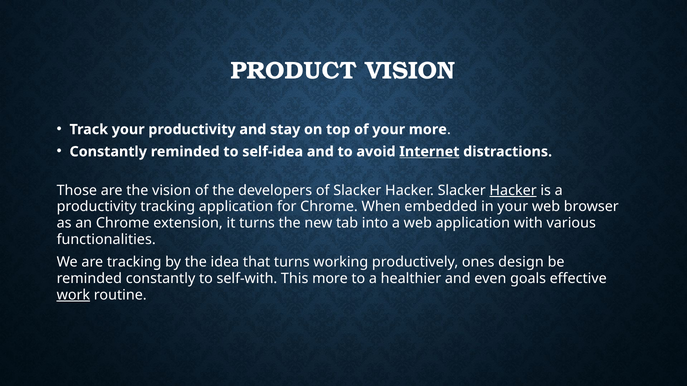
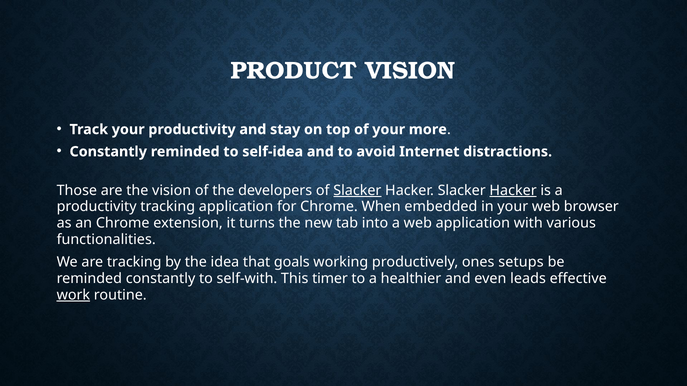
Internet underline: present -> none (429, 152)
Slacker underline: none -> present (357, 190)
that turns: turns -> goals (292, 262)
design: design -> setups (521, 262)
This more: more -> timer (330, 279)
goals: goals -> leads (528, 279)
